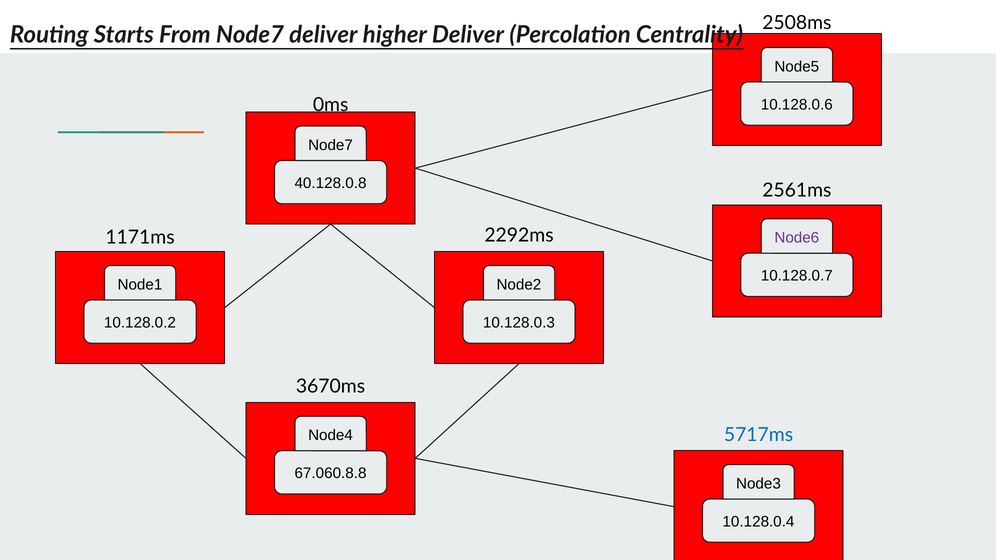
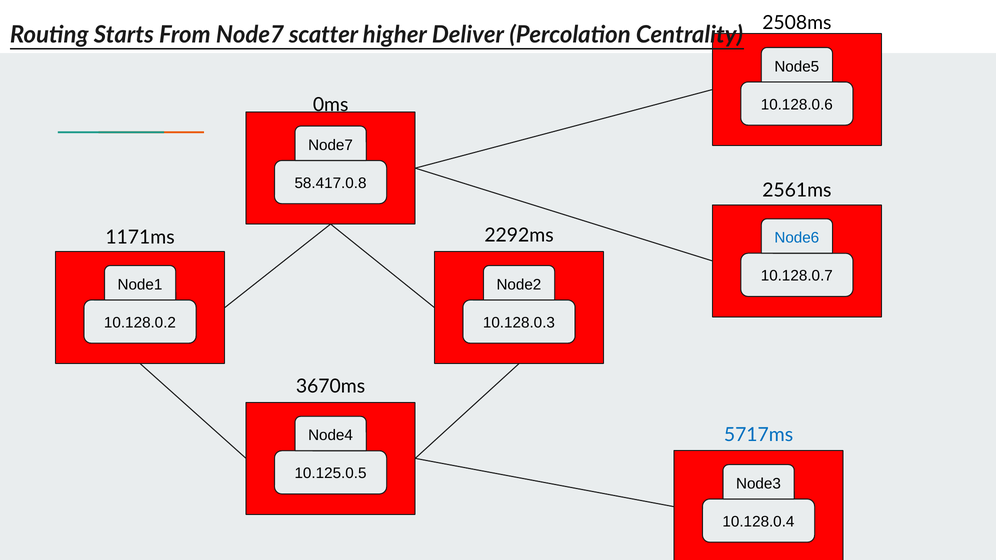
Node7 deliver: deliver -> scatter (324, 35)
40.128.0.8: 40.128.0.8 -> 58.417.0.8 (331, 183)
Node6 colour: purple -> blue (797, 238)
67.060.8.8: 67.060.8.8 -> 10.125.0.5 (331, 474)
